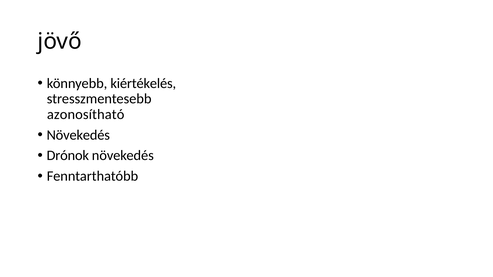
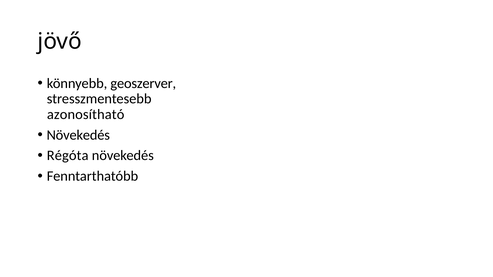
kiértékelés: kiértékelés -> geoszerver (143, 83)
Drónok: Drónok -> Régóta (68, 156)
